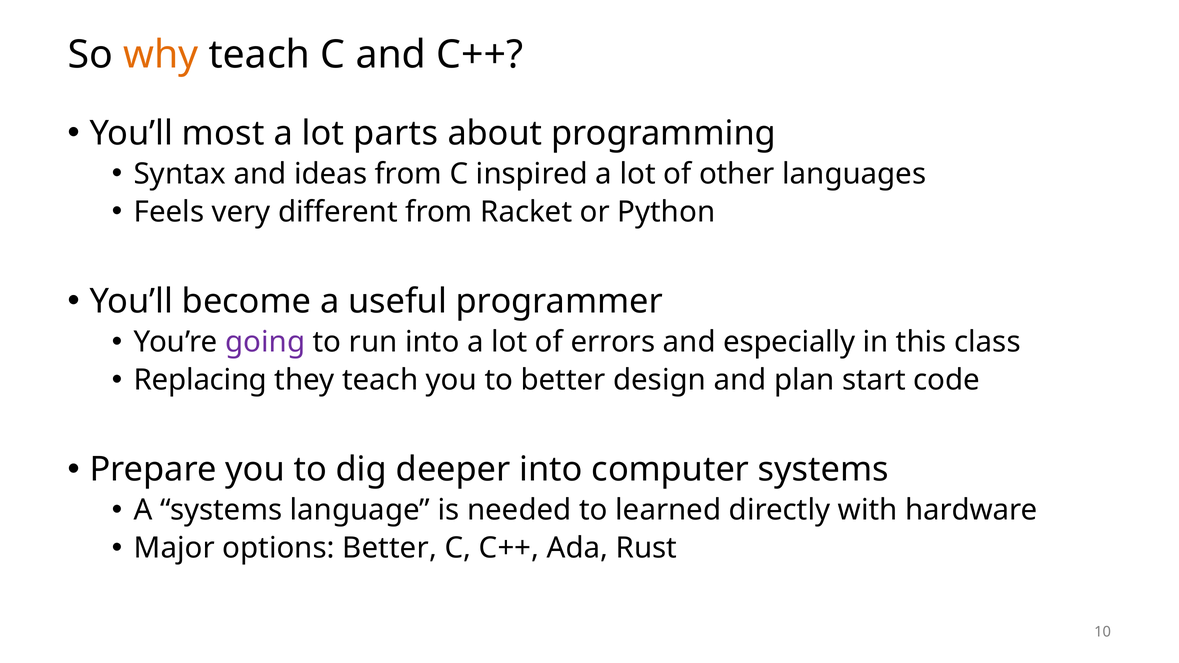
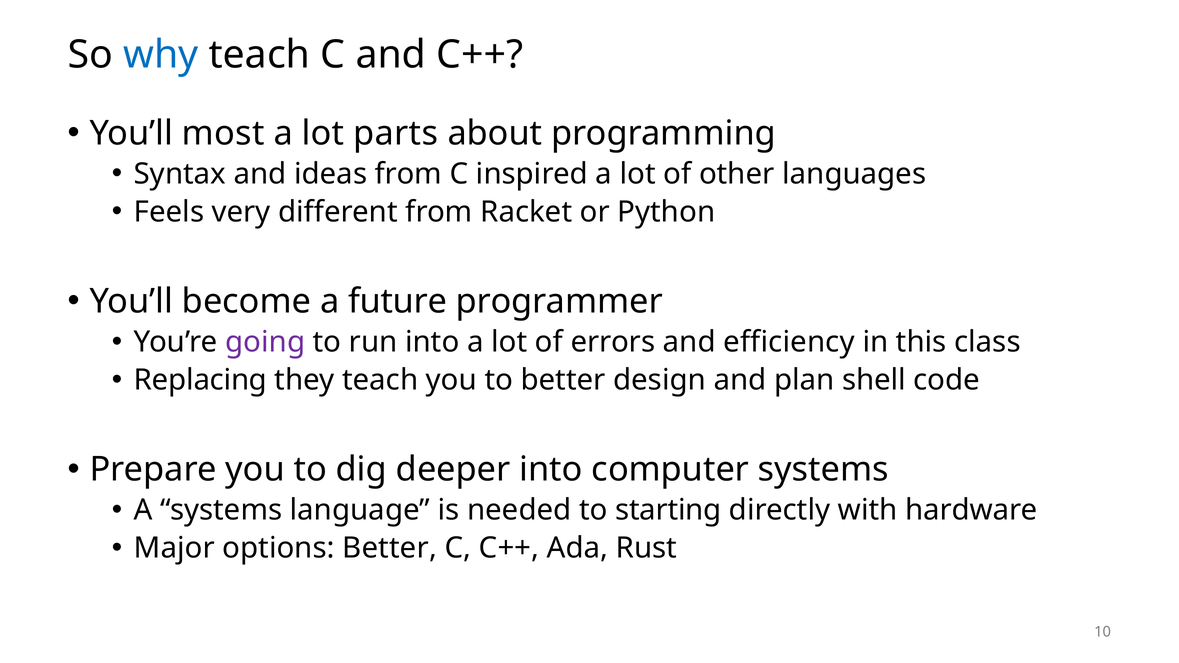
why colour: orange -> blue (161, 55)
useful: useful -> future (398, 302)
especially: especially -> efficiency (789, 342)
start: start -> shell (874, 380)
learned: learned -> starting (668, 510)
